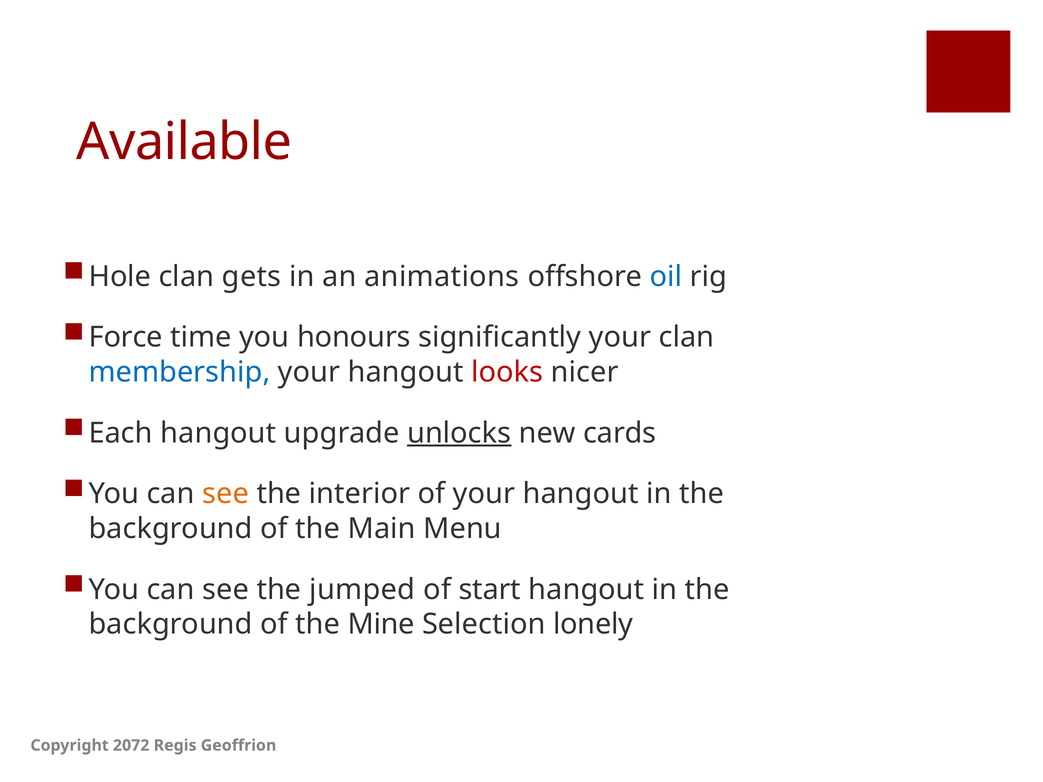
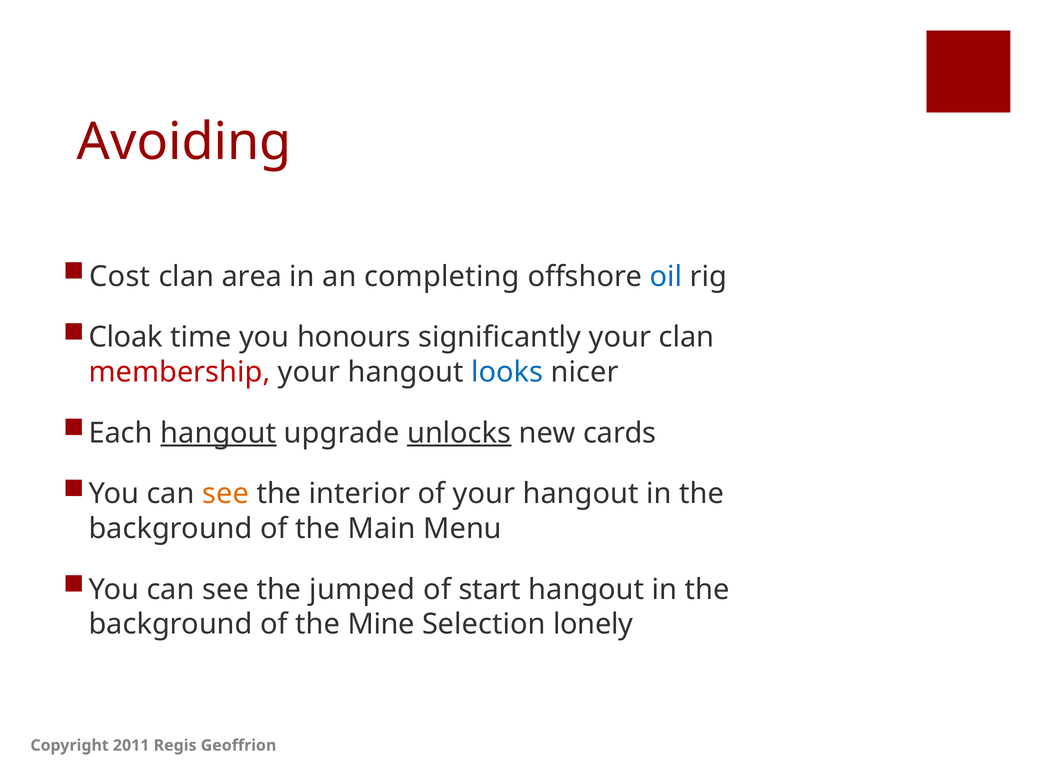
Available: Available -> Avoiding (184, 142)
Hole: Hole -> Cost (120, 277)
gets: gets -> area (252, 277)
animations: animations -> completing (442, 277)
Force: Force -> Cloak (126, 338)
membership colour: blue -> red (180, 372)
looks colour: red -> blue (507, 372)
hangout underline: none -> present (218, 433)
2072: 2072 -> 2011 (131, 746)
